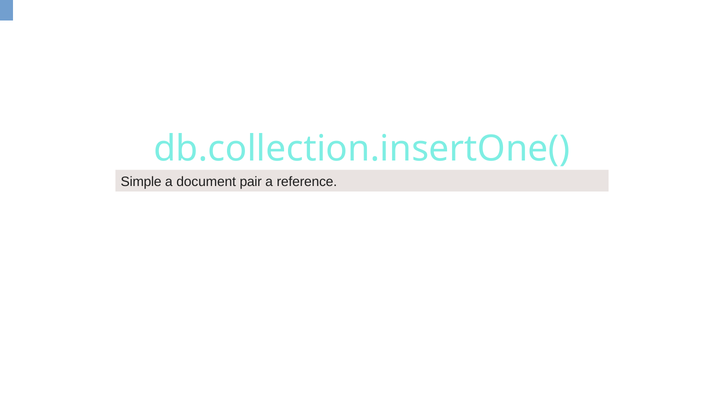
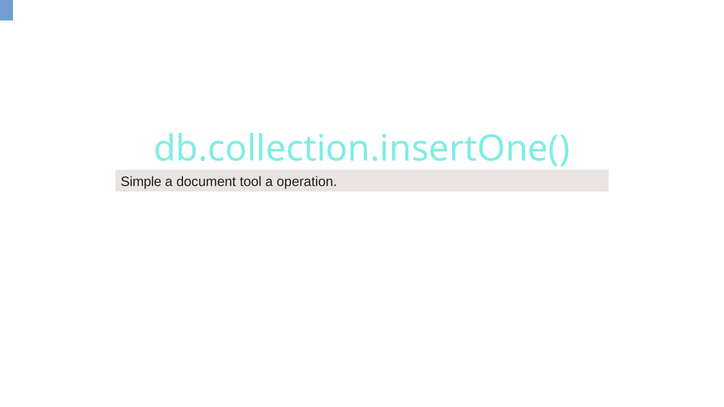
pair: pair -> tool (251, 182)
reference: reference -> operation (307, 182)
